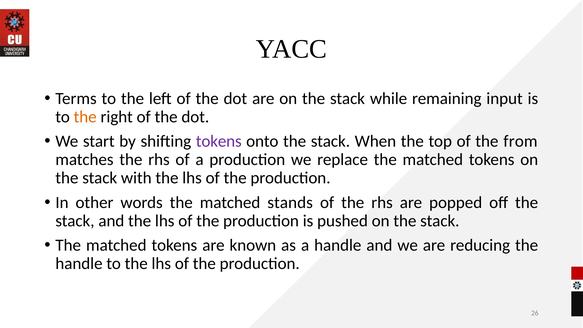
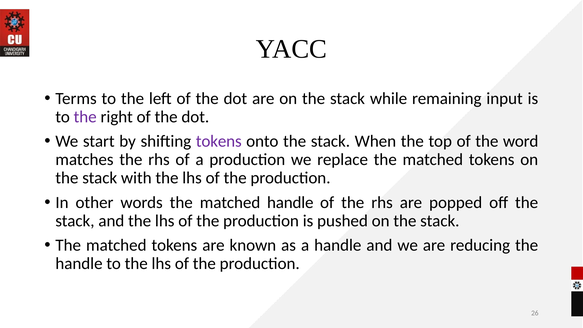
the colour: orange -> purple (85, 117)
from: from -> word (521, 141)
matched stands: stands -> handle (290, 202)
